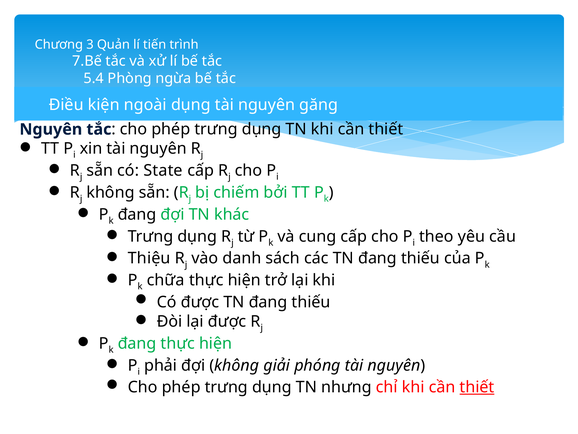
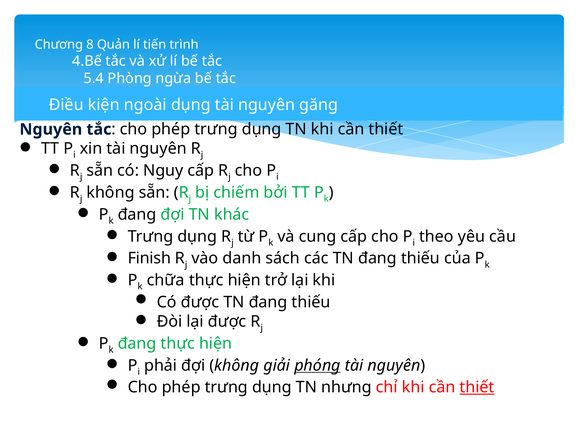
3: 3 -> 8 (90, 44)
7.Bế: 7.Bế -> 4.Bế (87, 61)
State: State -> Nguy (163, 170)
Thiệu: Thiệu -> Finish (149, 258)
phóng underline: none -> present (317, 365)
